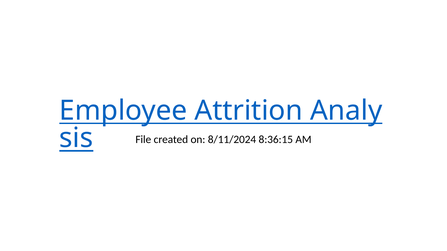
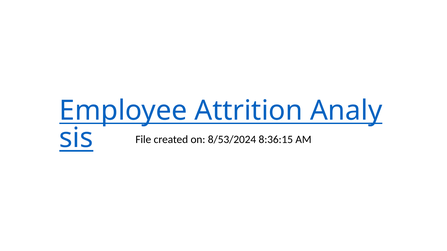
8/11/2024: 8/11/2024 -> 8/53/2024 (232, 140)
